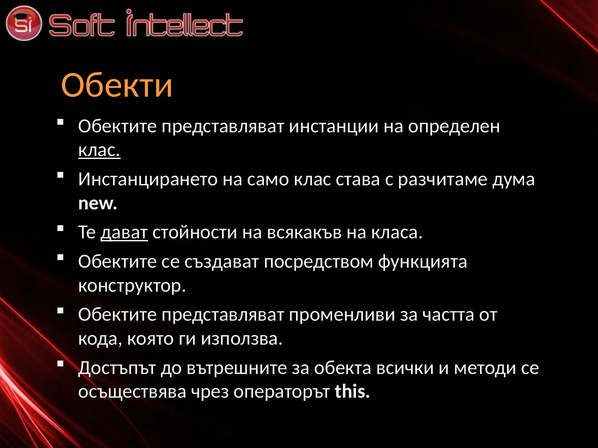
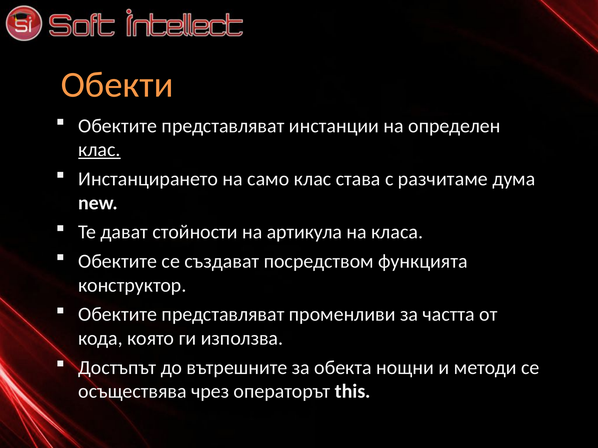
дават underline: present -> none (124, 232)
всякакъв: всякакъв -> артикула (305, 232)
всички: всички -> нощни (405, 368)
